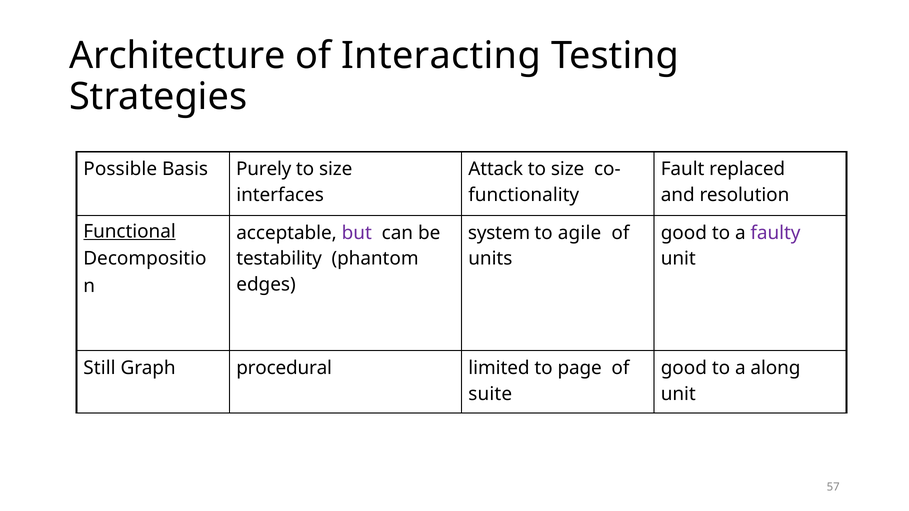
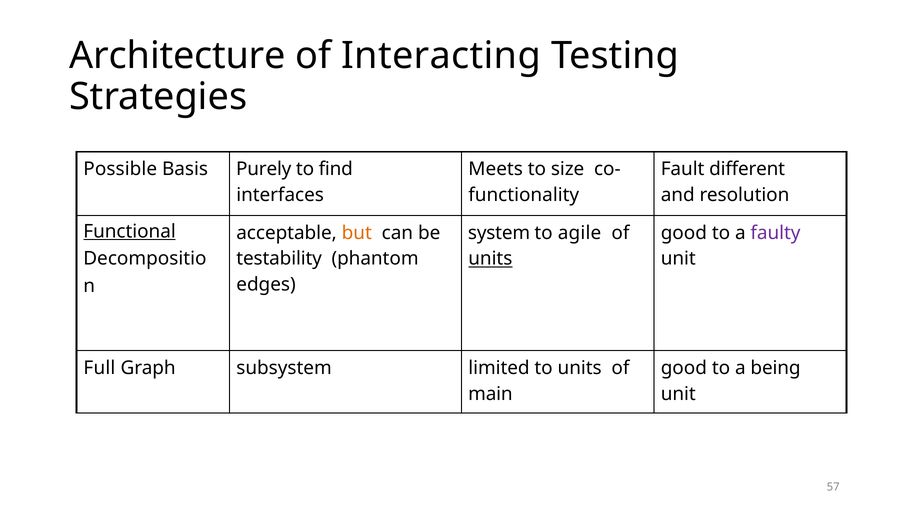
size: size -> find (336, 169)
Attack: Attack -> Meets (496, 169)
replaced: replaced -> different (747, 169)
but colour: purple -> orange (357, 233)
units underline: none -> present (490, 259)
Still: Still -> Full (99, 368)
procedural: procedural -> subsystem (284, 368)
to page: page -> units (580, 368)
along: along -> being (776, 368)
suite: suite -> main (490, 394)
